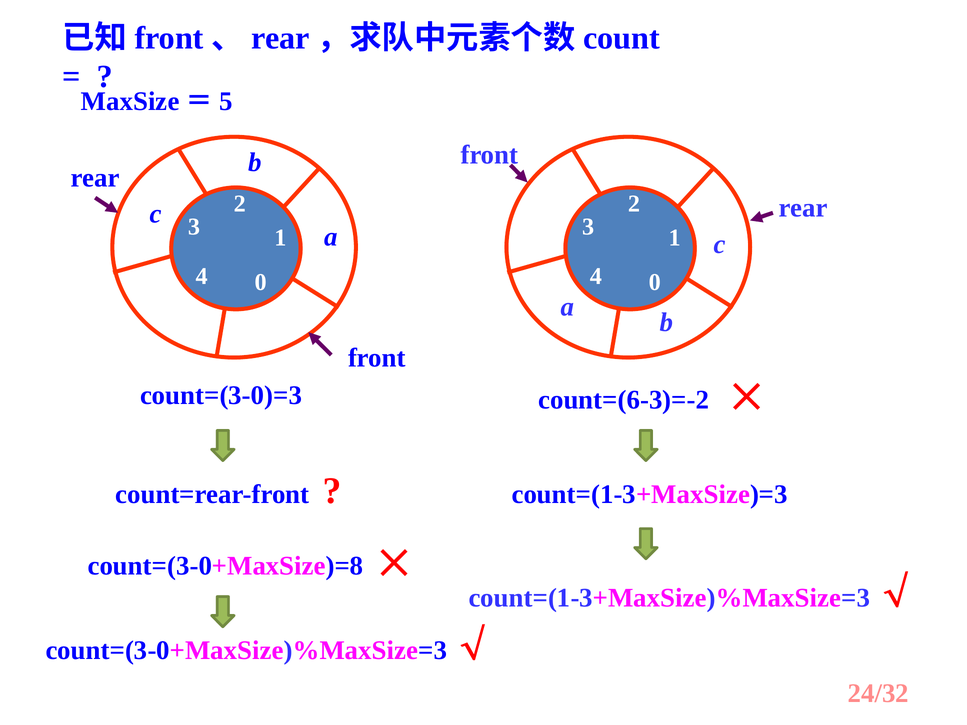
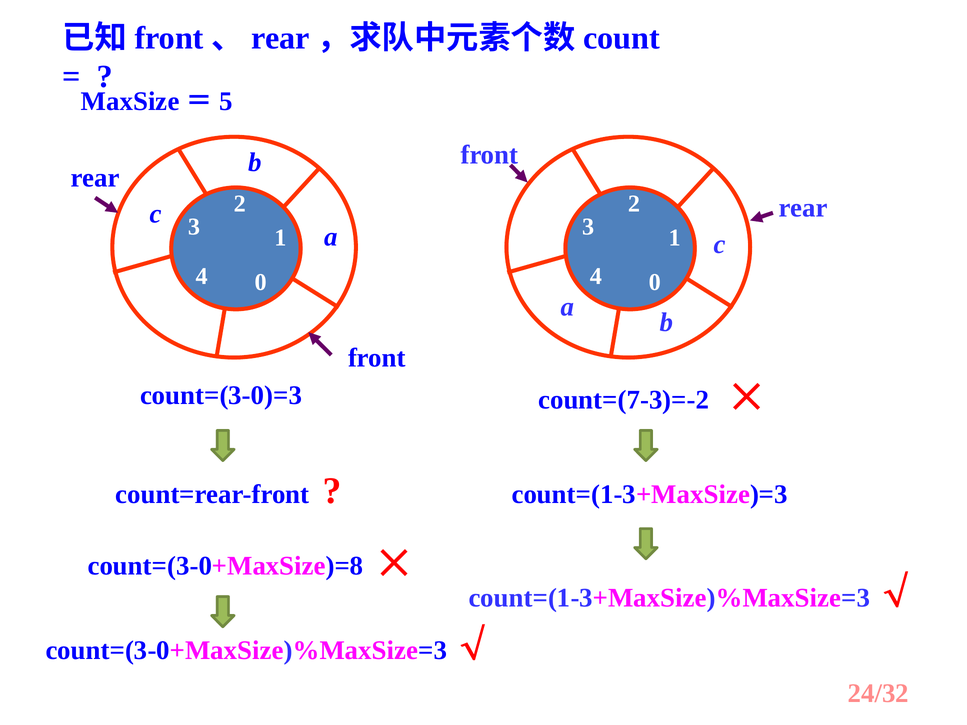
count=(6-3)=-2: count=(6-3)=-2 -> count=(7-3)=-2 (624, 400)
